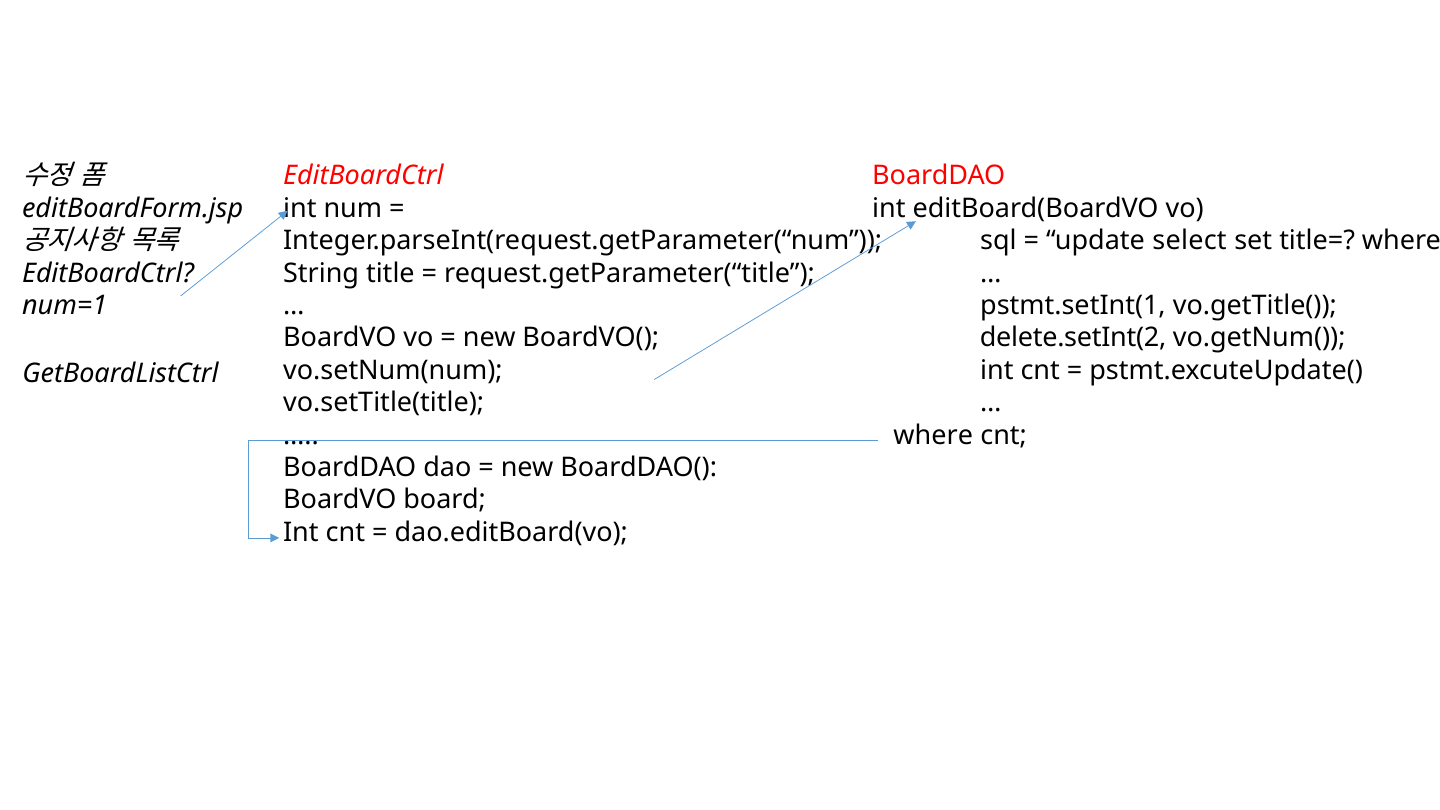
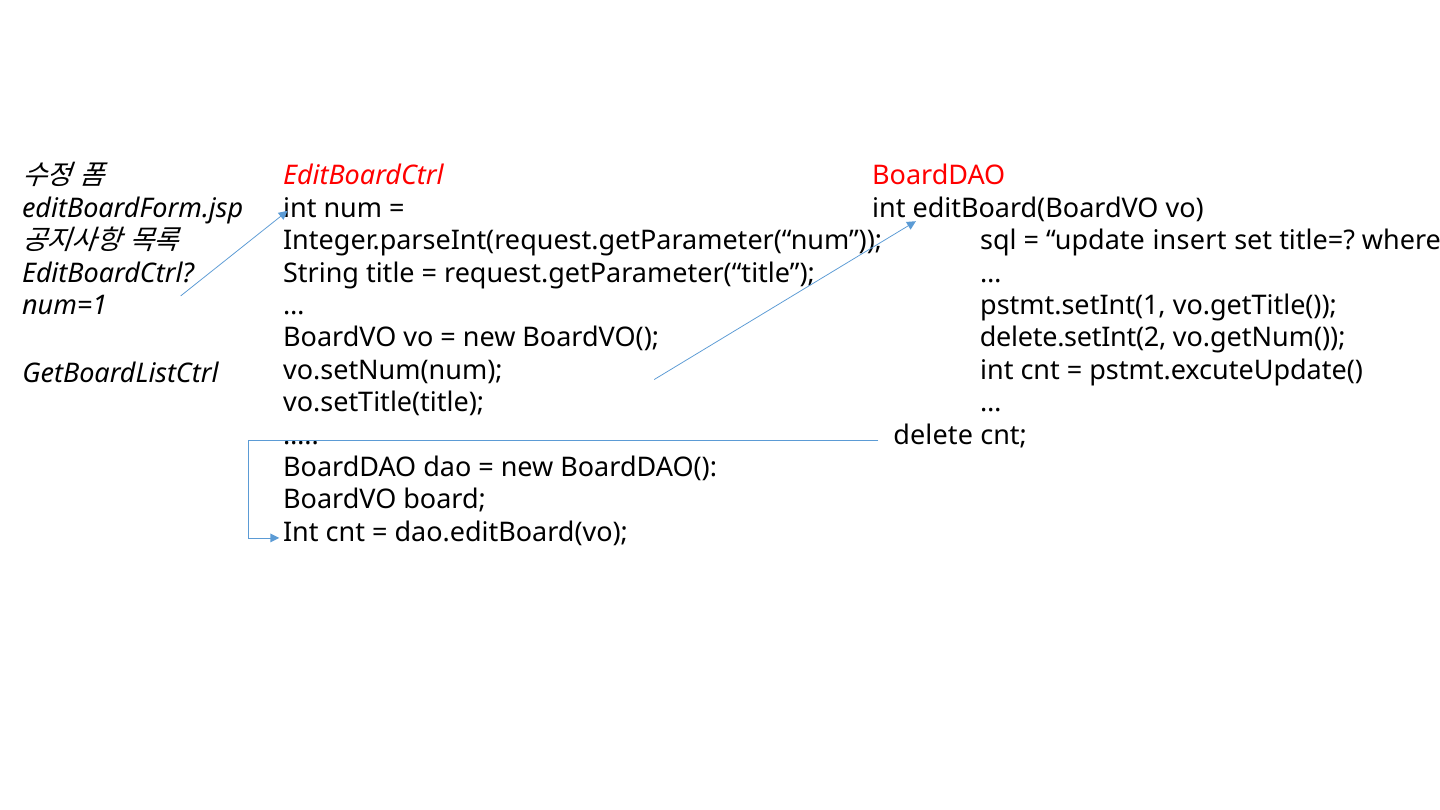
select: select -> insert (1190, 241)
where: where -> delete (933, 435)
